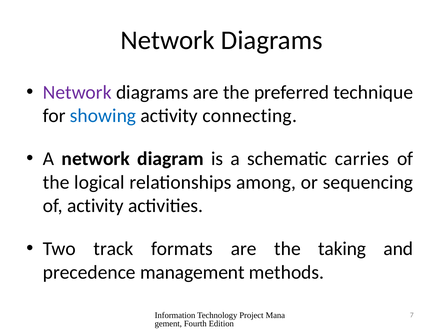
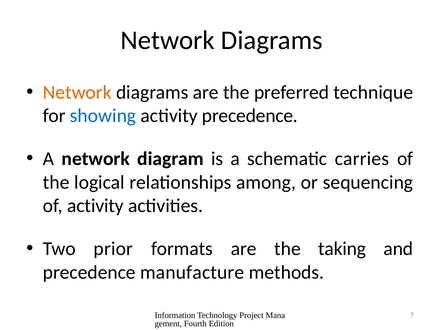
Network colour: purple -> orange (77, 92)
activity connecting: connecting -> precedence (250, 116)
track: track -> prior (113, 249)
management: management -> manufacture (192, 272)
